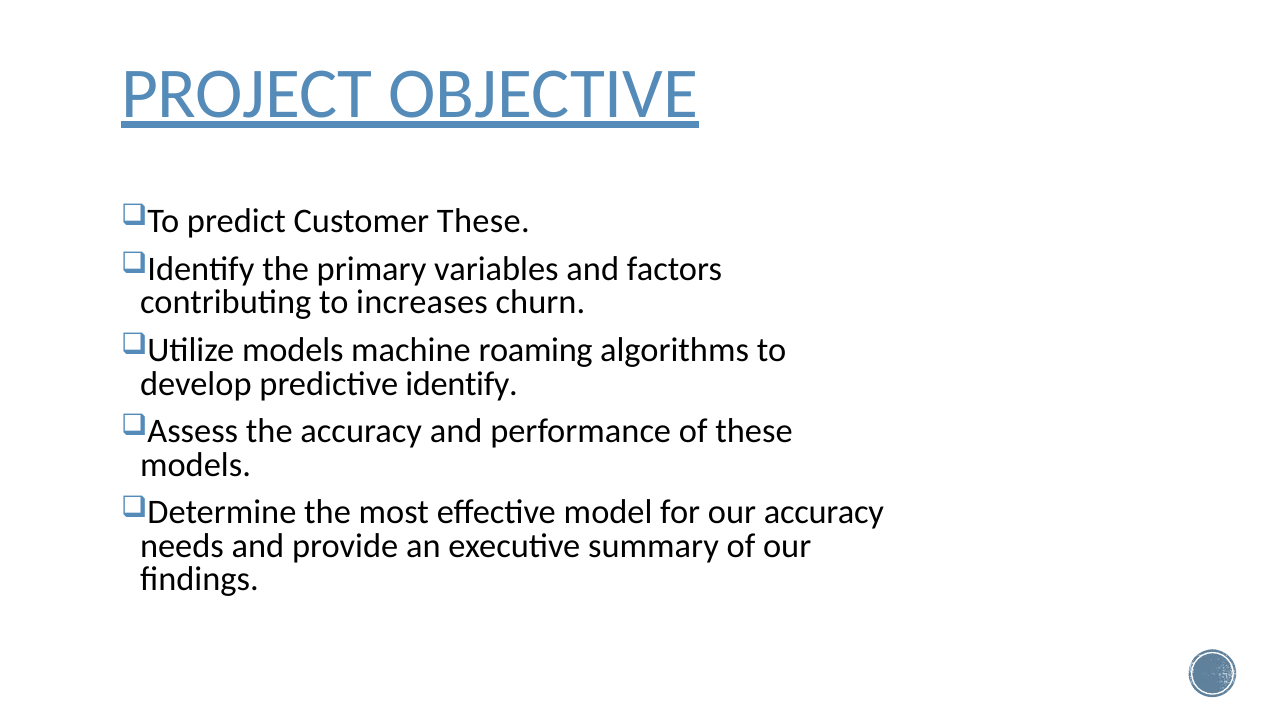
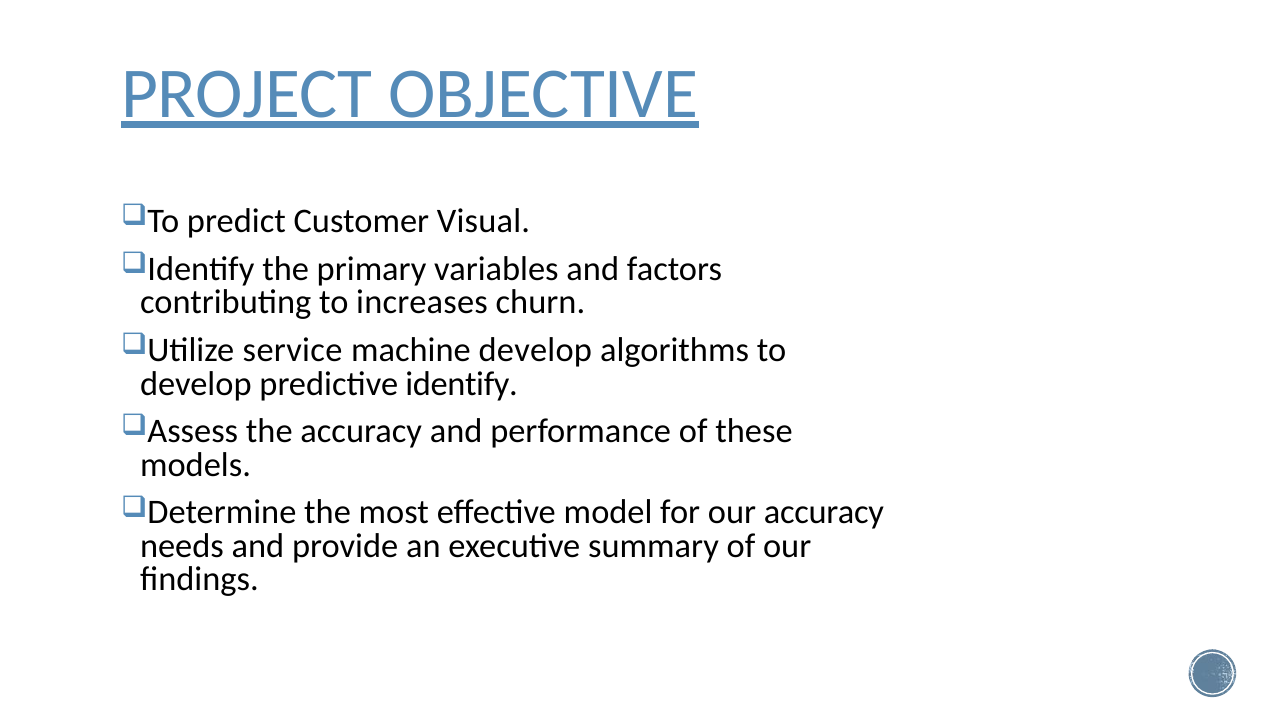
Customer These: These -> Visual (484, 221)
models: models -> service (293, 350)
machine roaming: roaming -> develop (535, 350)
